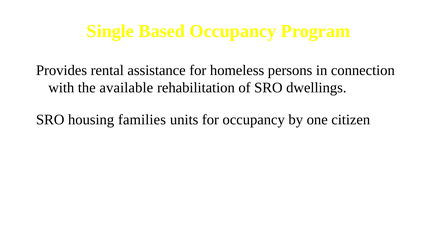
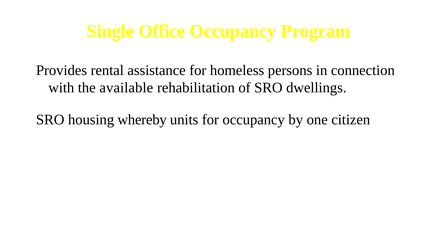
Based: Based -> Office (162, 31)
families: families -> whereby (142, 120)
